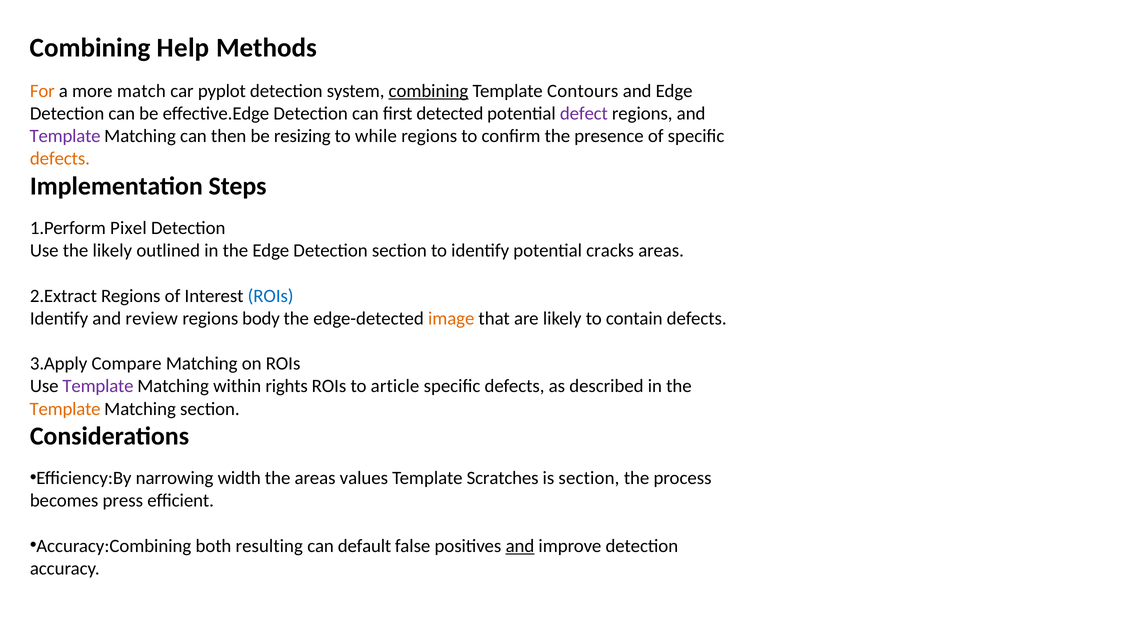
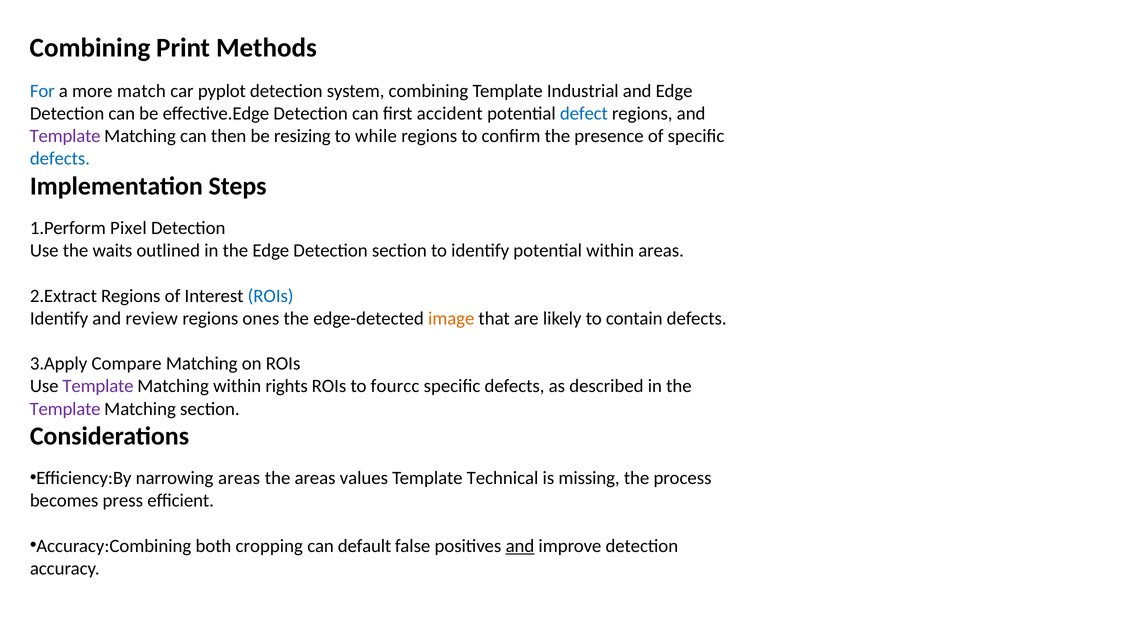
Help: Help -> Print (183, 48)
For colour: orange -> blue (42, 91)
combining underline: present -> none (428, 91)
Contours: Contours -> Industrial (583, 91)
detected: detected -> accident (450, 113)
defect colour: purple -> blue (584, 113)
defects colour: orange -> blue (60, 159)
the likely: likely -> waits (112, 250)
potential cracks: cracks -> within (610, 250)
body: body -> ones (261, 318)
article: article -> fourcc (395, 386)
Template colour: orange -> purple (65, 409)
narrowing width: width -> areas (239, 478)
Scratches: Scratches -> Technical (503, 478)
is section: section -> missing (589, 478)
resulting: resulting -> cropping (269, 546)
